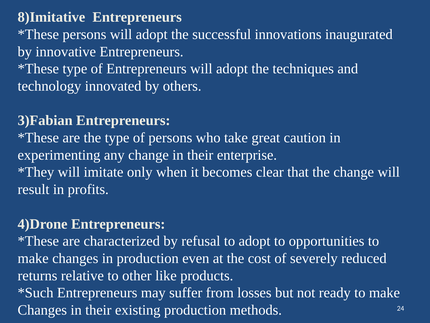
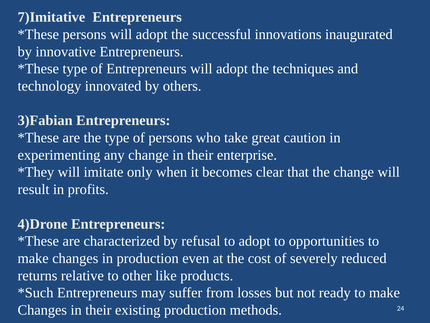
8)Imitative: 8)Imitative -> 7)Imitative (51, 17)
